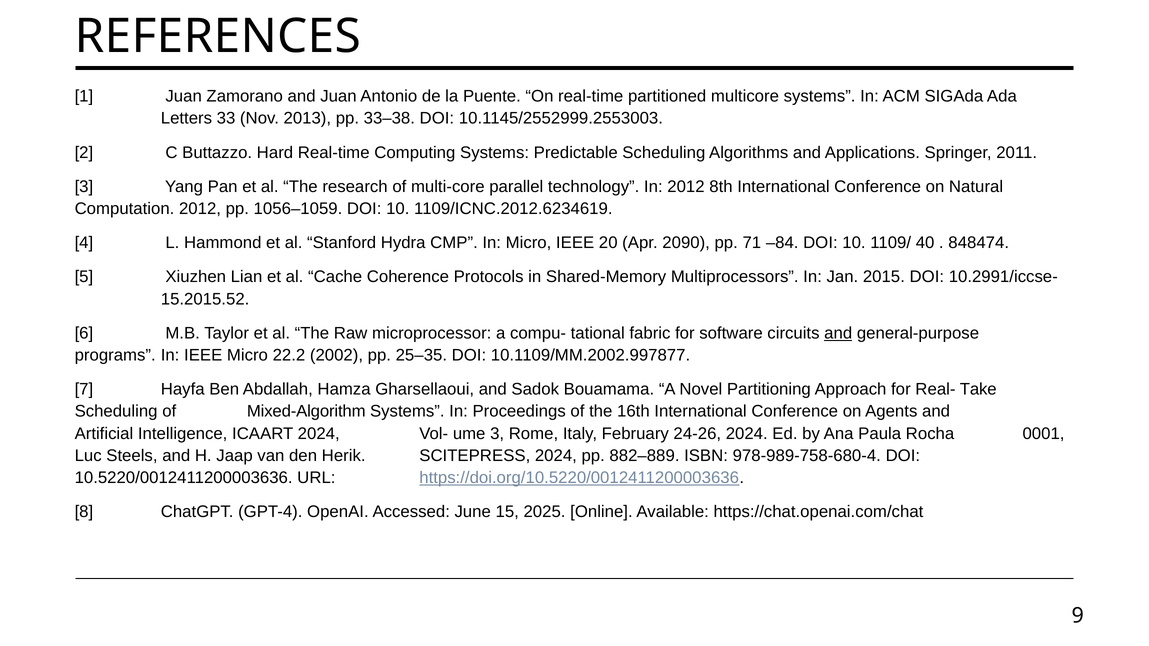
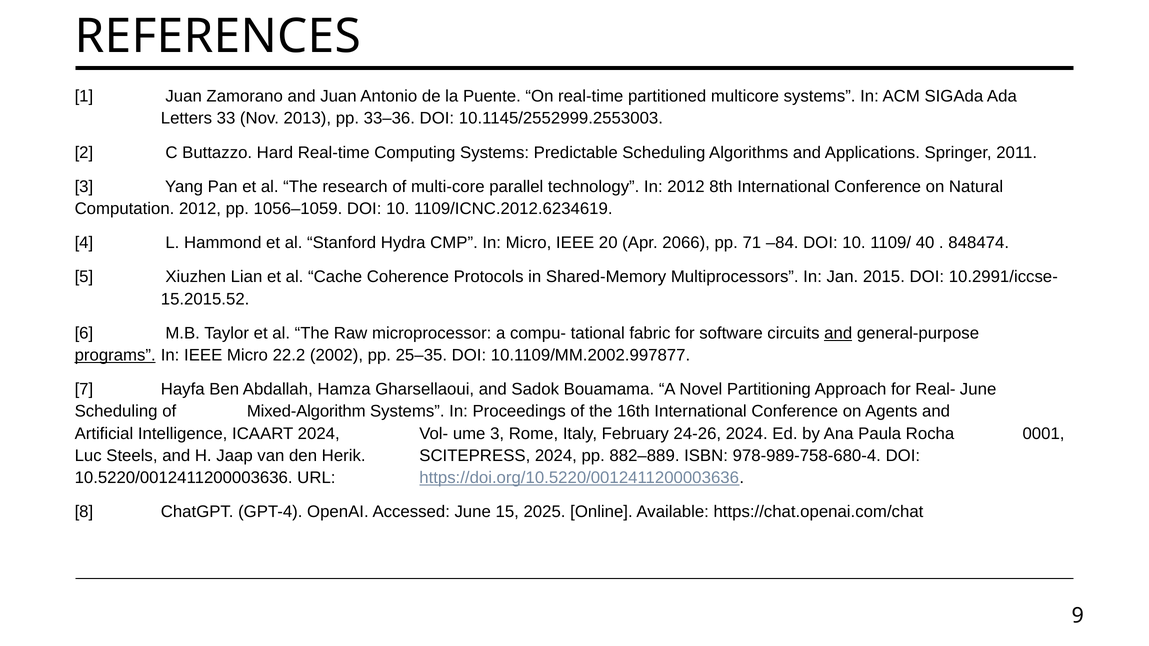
33–38: 33–38 -> 33–36 (389, 119)
2090: 2090 -> 2066 (686, 243)
programs underline: none -> present (115, 355)
Real- Take: Take -> June (978, 389)
